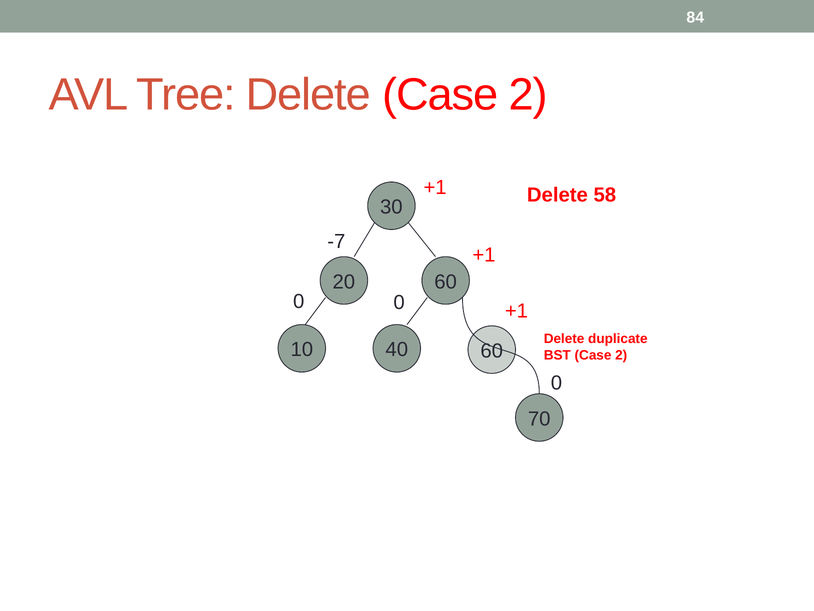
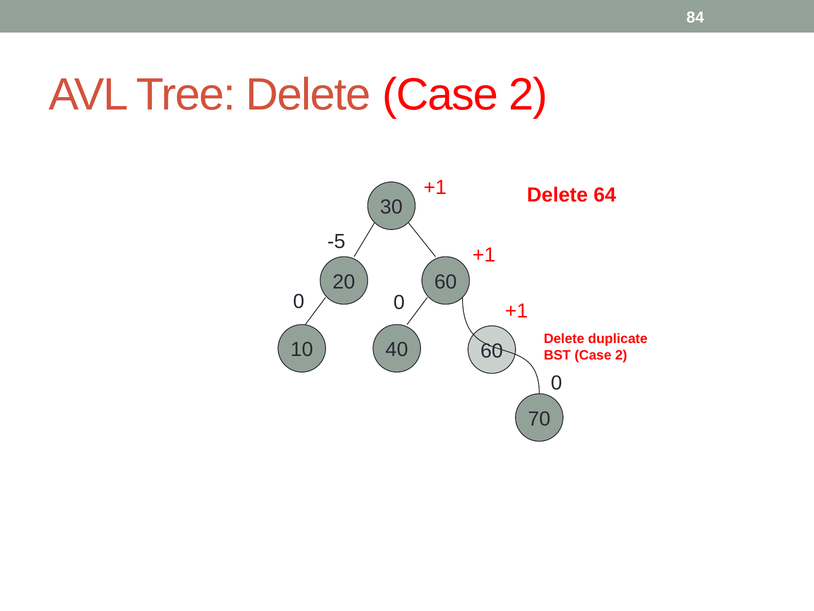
58: 58 -> 64 (605, 195)
-7: -7 -> -5 (336, 241)
